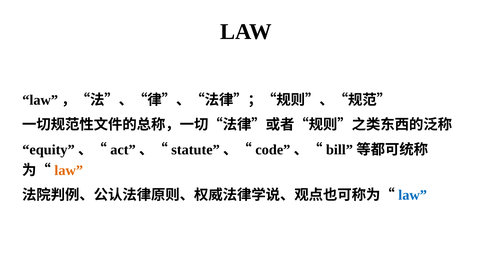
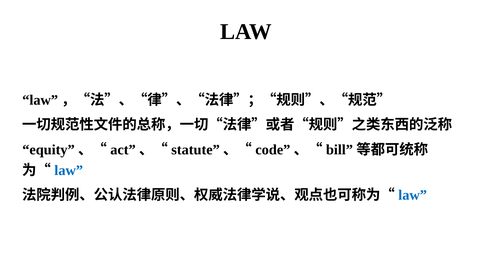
law colour: orange -> blue (69, 170)
